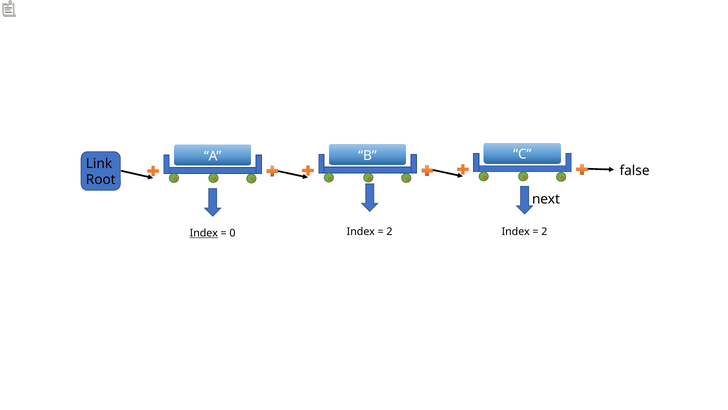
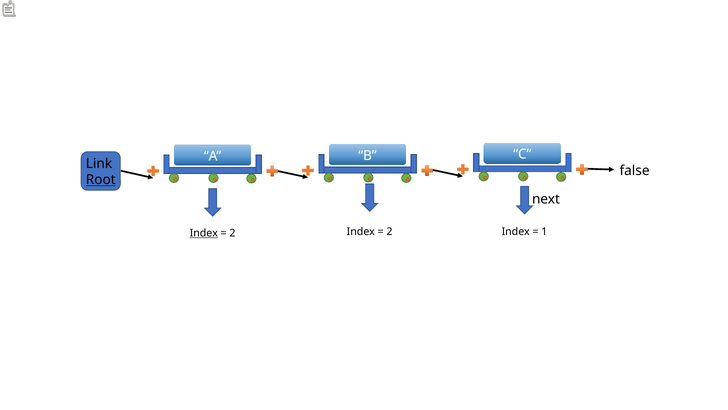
Root underline: none -> present (101, 180)
2: 2 -> 1 (544, 232)
0: 0 -> 2 (233, 233)
